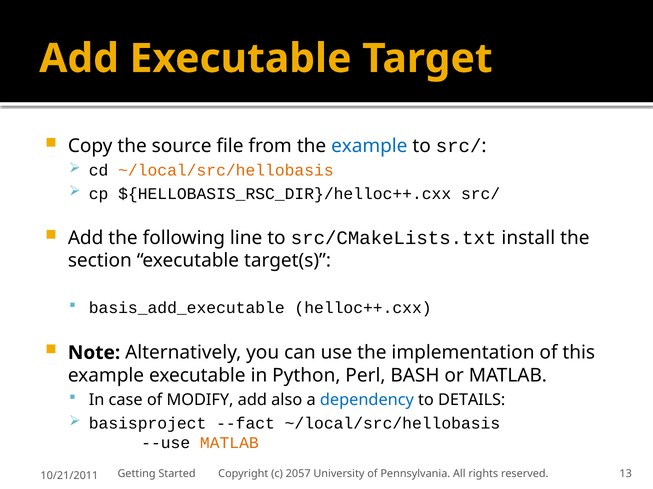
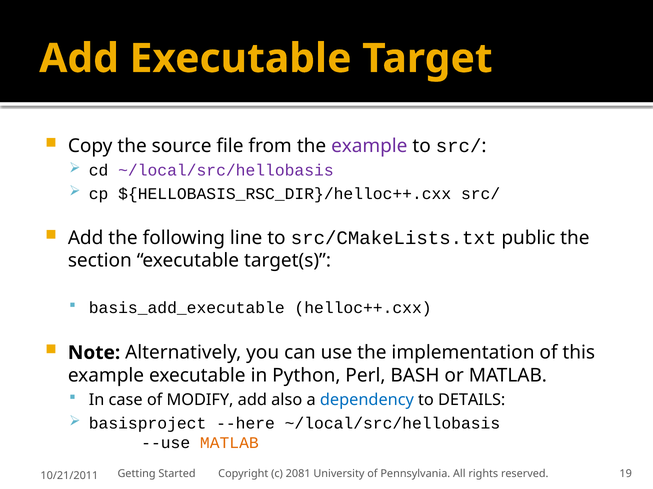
example colour: blue -> purple (369, 146)
~/local/src/hellobasis colour: orange -> purple (226, 171)
install: install -> public (528, 238)
--fact: --fact -> --here (246, 424)
2057: 2057 -> 2081 (298, 475)
13: 13 -> 19 (626, 475)
